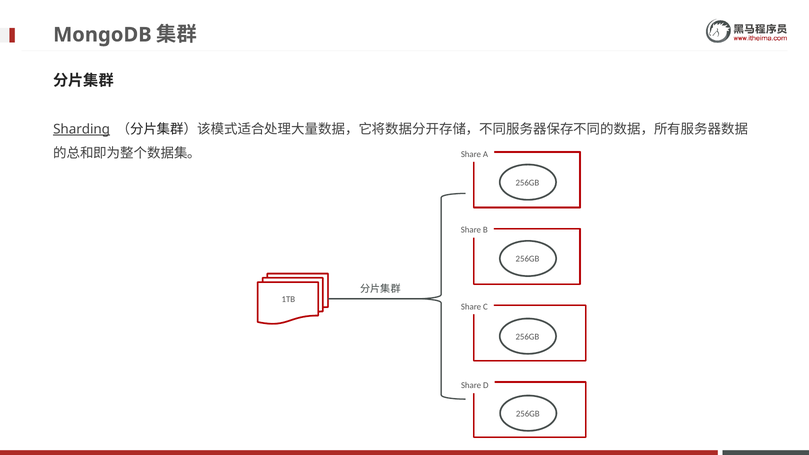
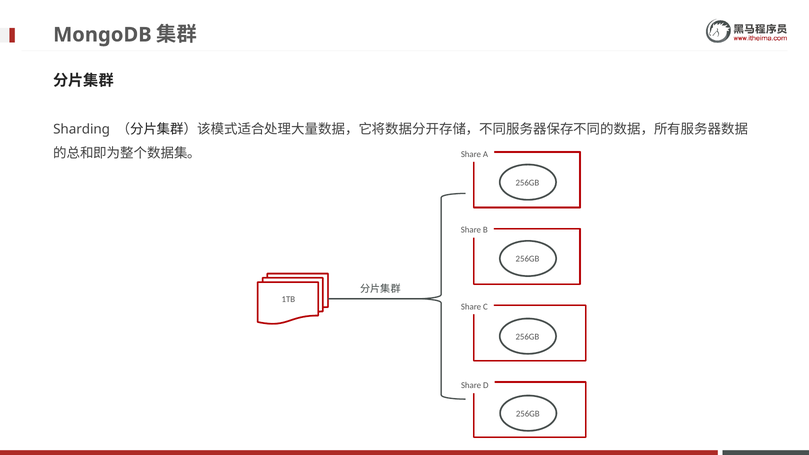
Sharding underline: present -> none (82, 129)
